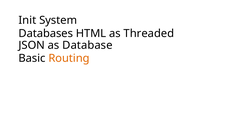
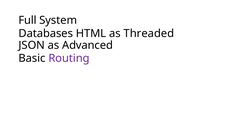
Init: Init -> Full (27, 20)
Database: Database -> Advanced (88, 45)
Routing colour: orange -> purple (69, 59)
